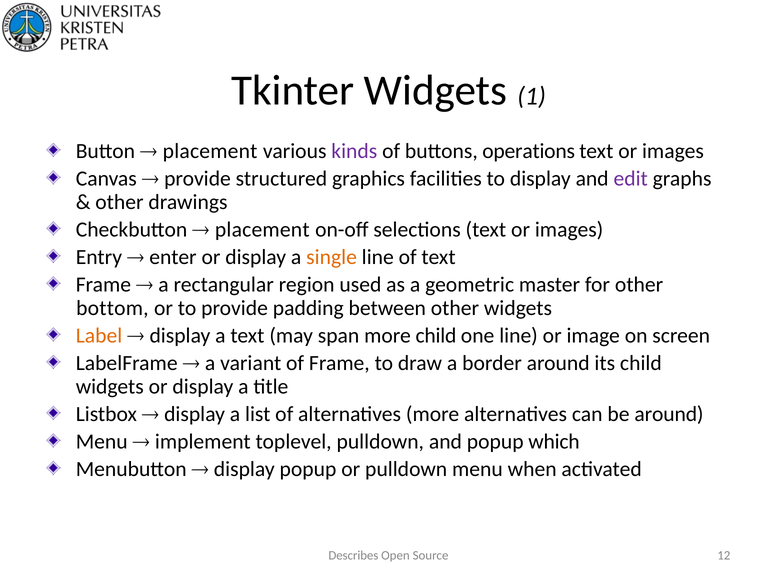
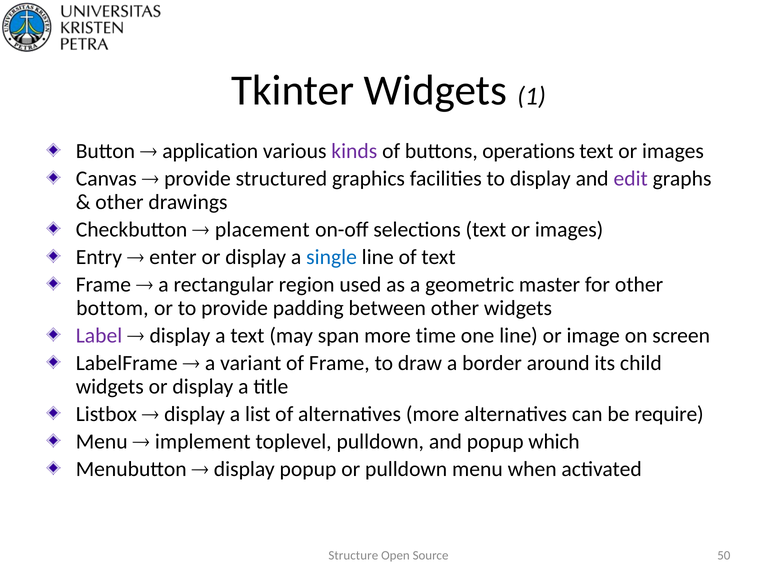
placement: placement -> application (210, 151)
single colour: orange -> blue (332, 258)
Label colour: orange -> purple (99, 336)
more child: child -> time (436, 336)
be around: around -> require (669, 415)
Describes: Describes -> Structure (353, 556)
12: 12 -> 50 (724, 556)
